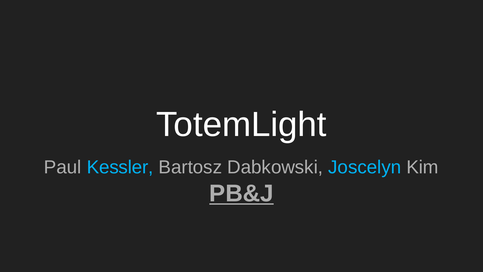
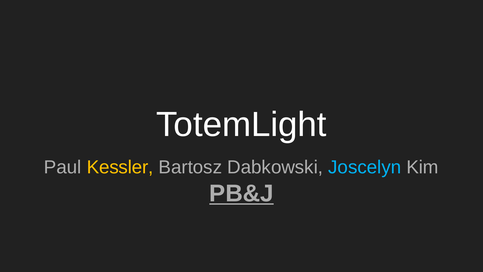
Kessler colour: light blue -> yellow (120, 167)
